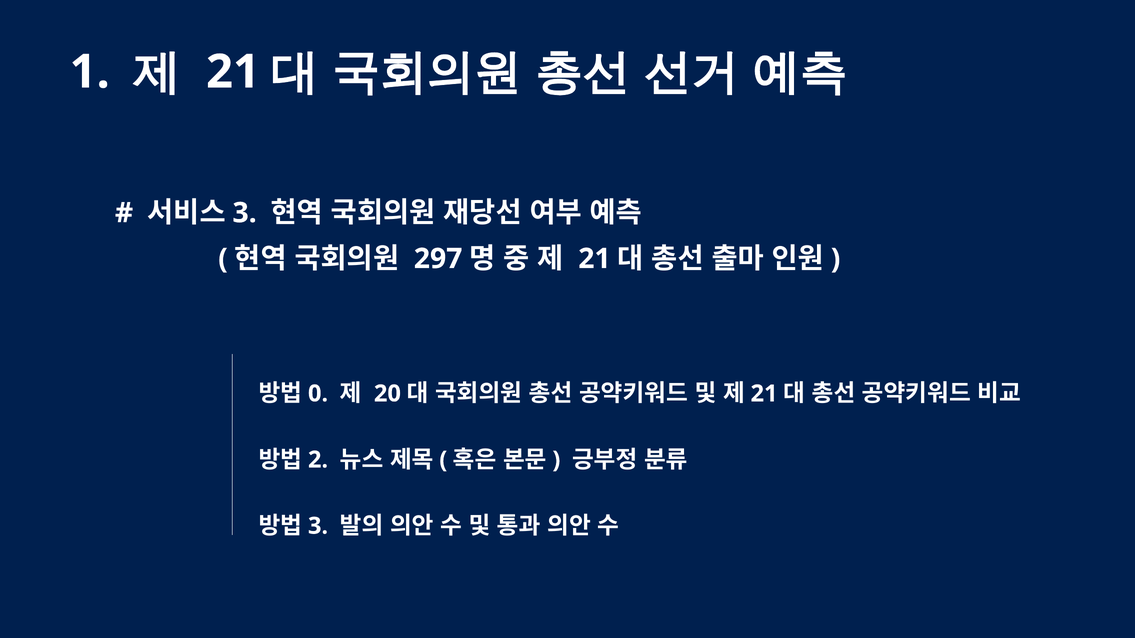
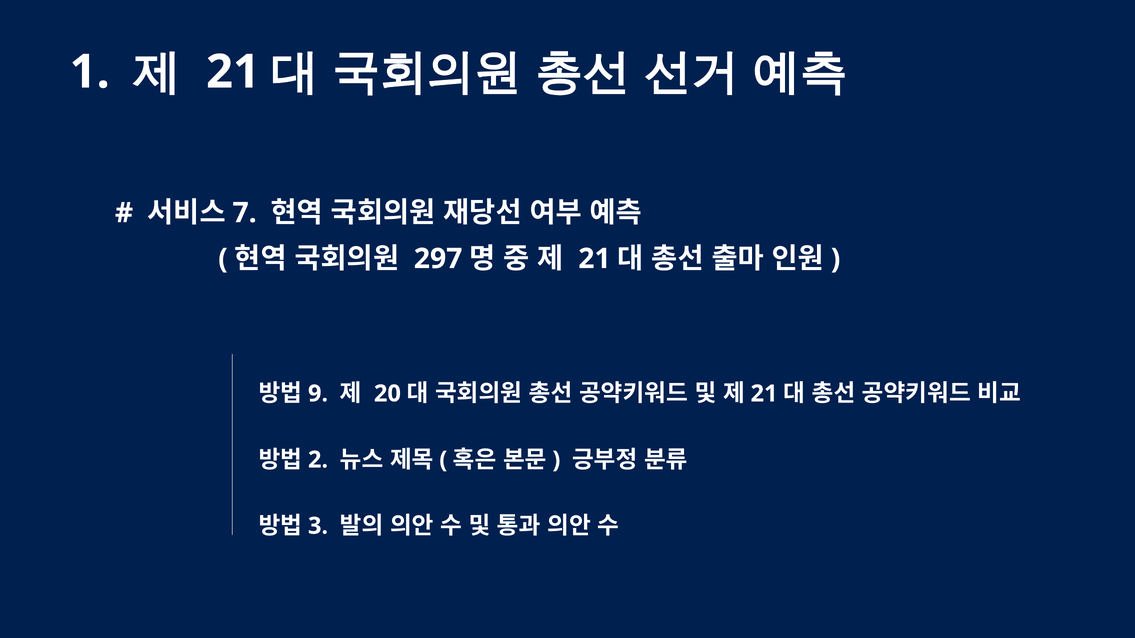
3: 3 -> 7 (245, 213)
0: 0 -> 9 (318, 394)
